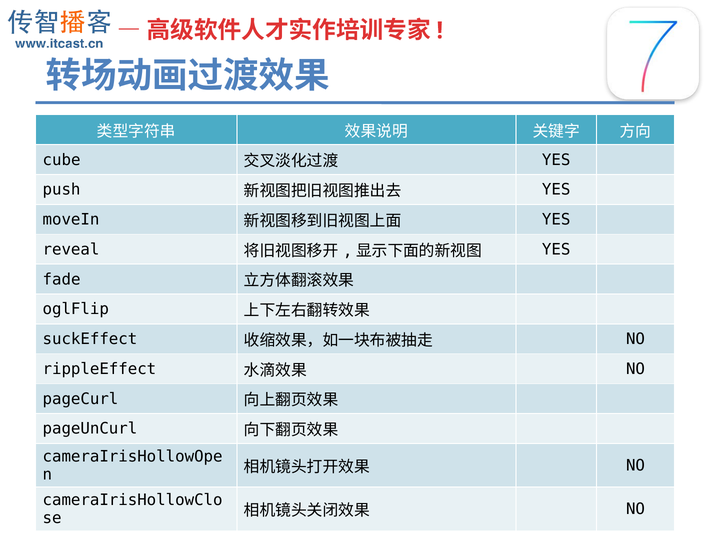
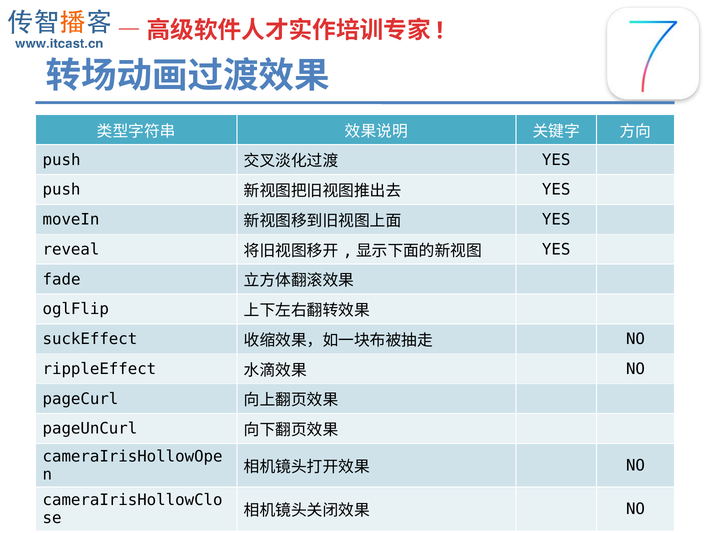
cube: cube -> push (62, 160)
